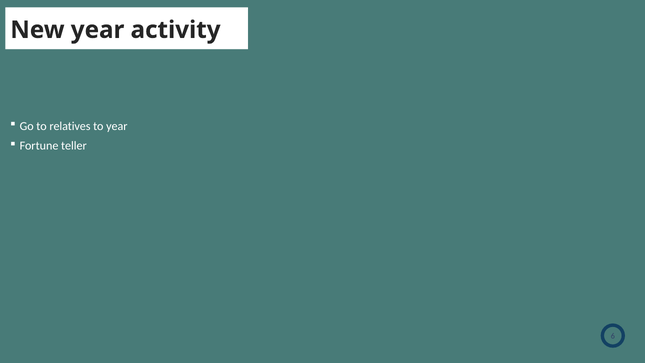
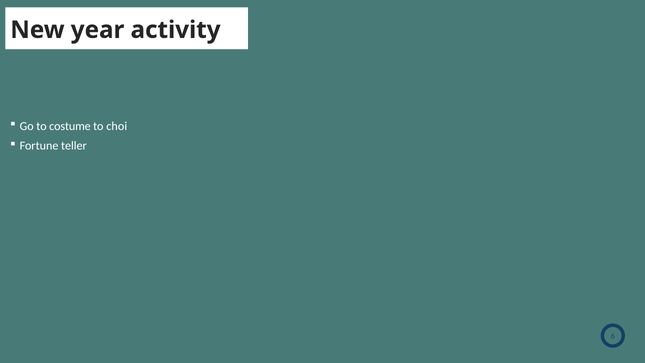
relatives: relatives -> costume (70, 126)
to year: year -> choi (117, 126)
